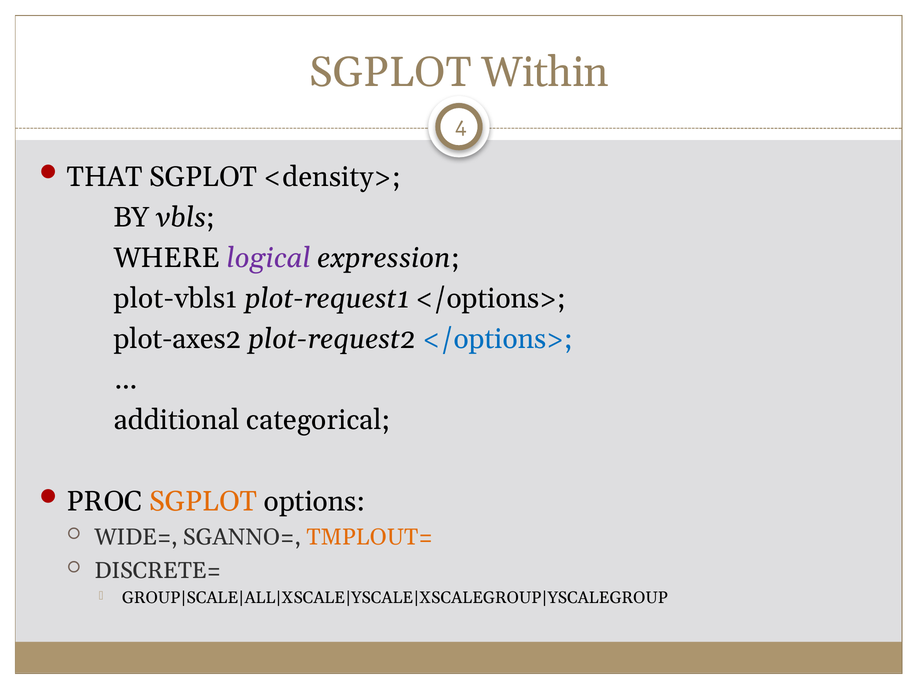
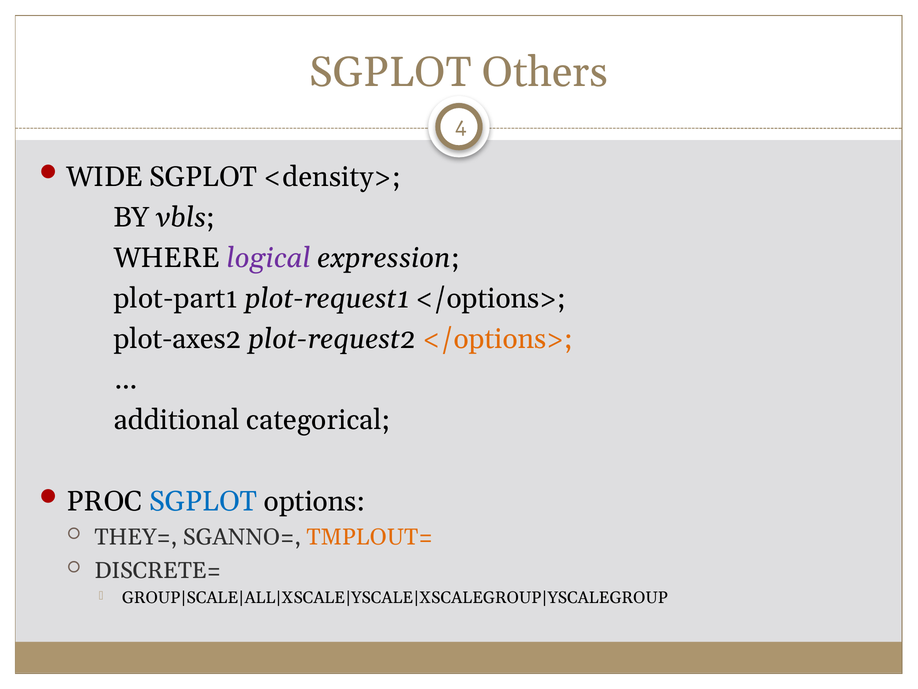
Within: Within -> Others (545, 72)
THAT: THAT -> WIDE (105, 177)
plot-vbls1: plot-vbls1 -> plot-part1 (176, 298)
</options> colour: blue -> orange (498, 339)
SGPLOT colour: orange -> blue (203, 501)
WIDE=: WIDE= -> THEY= (136, 537)
